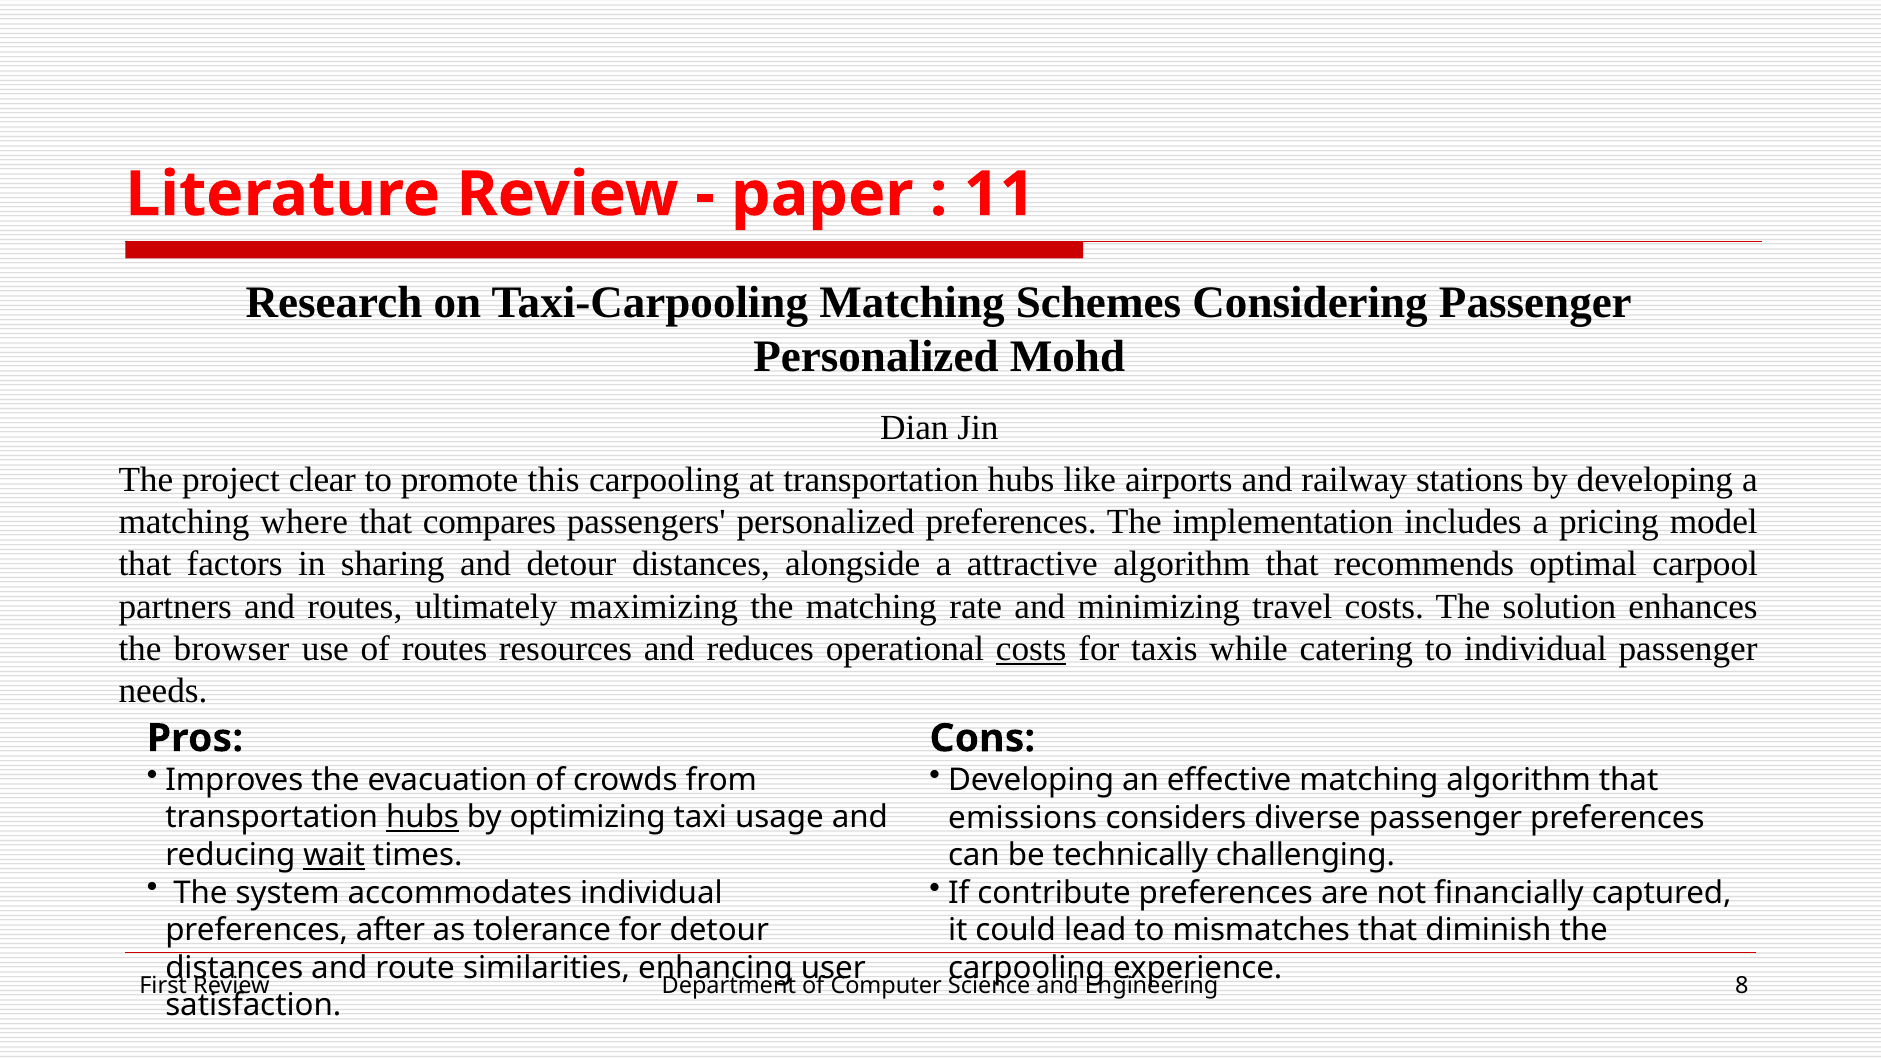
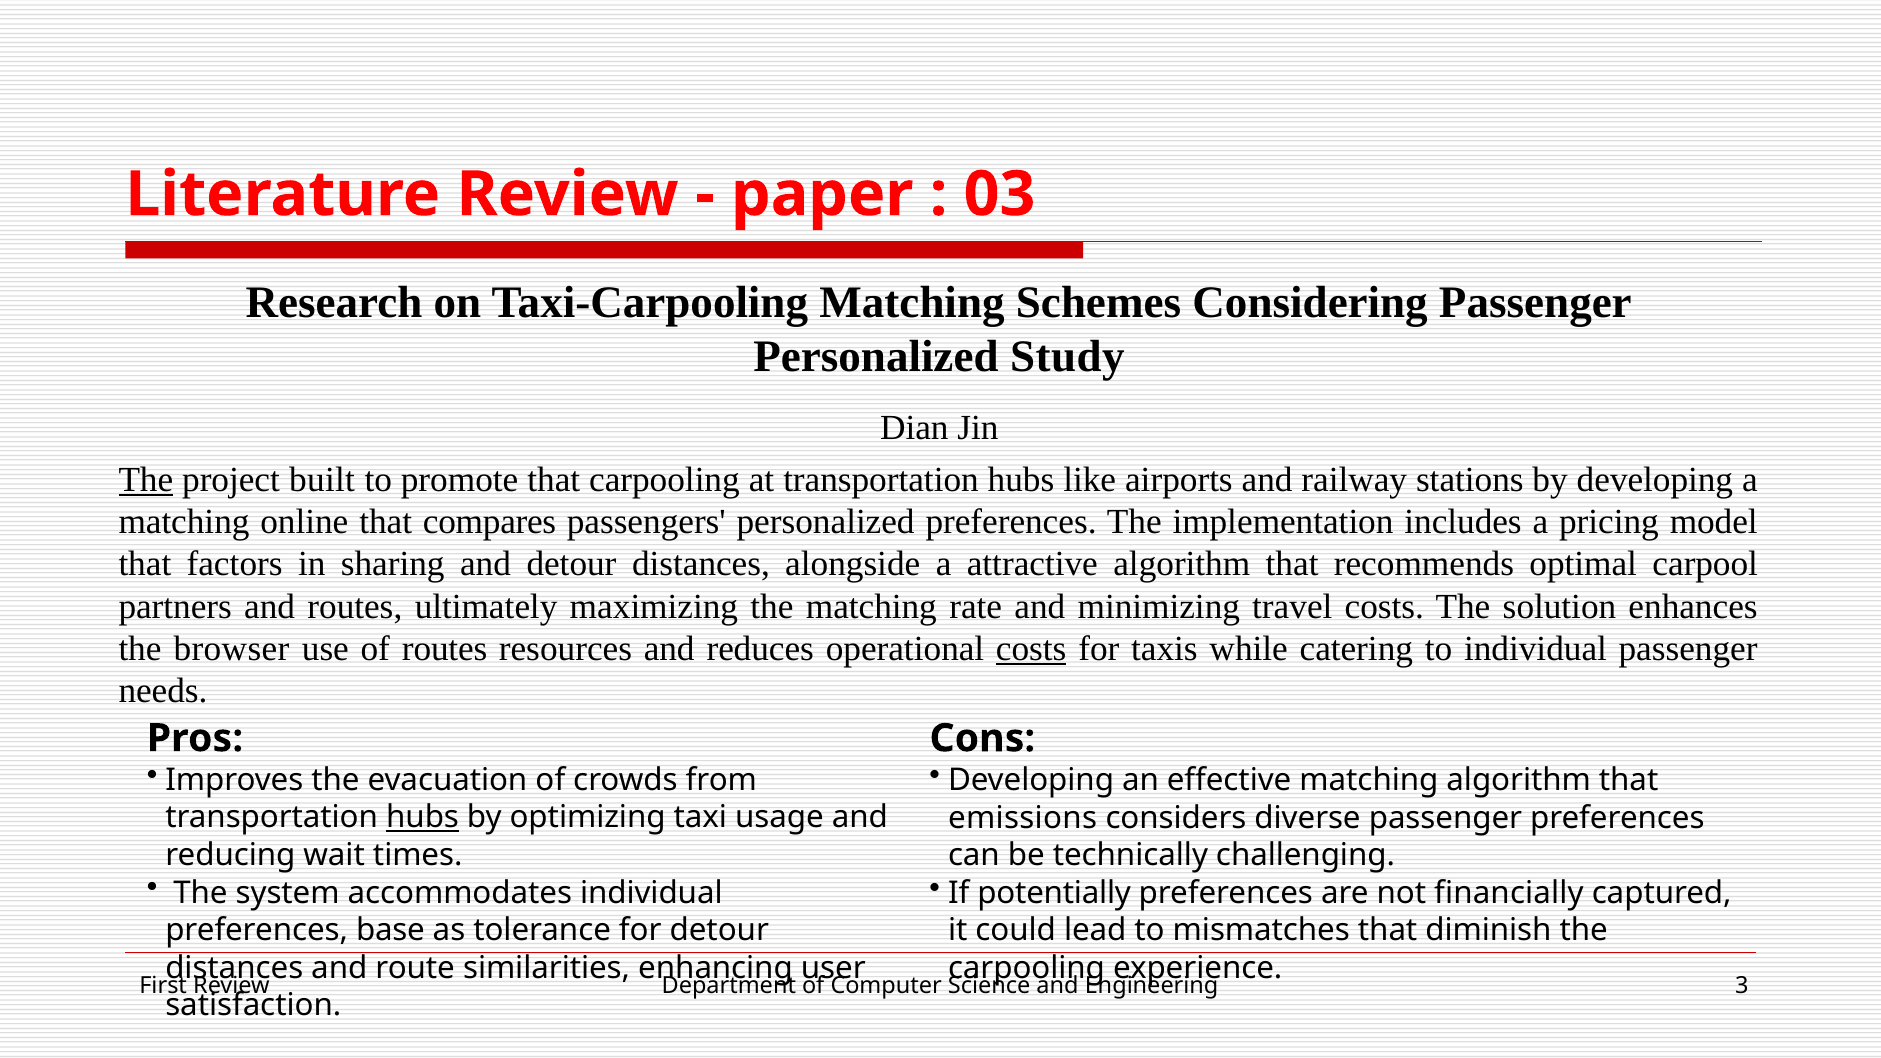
11: 11 -> 03 (1000, 194)
Mohd: Mohd -> Study (1067, 357)
The underline: none -> present (146, 480)
clear: clear -> built (322, 480)
promote this: this -> that (554, 480)
where: where -> online (304, 522)
wait underline: present -> none (334, 855)
contribute: contribute -> potentially (1054, 893)
after: after -> base (390, 930)
8: 8 -> 3 (1742, 986)
